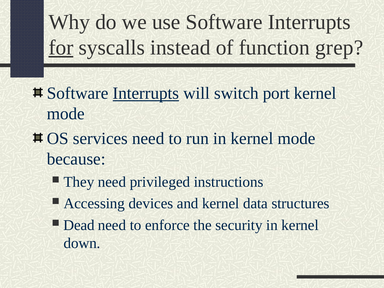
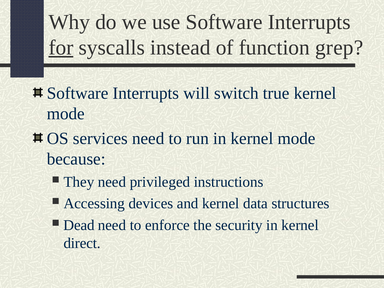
Interrupts underline: present -> none (146, 93)
port: port -> true (276, 93)
down: down -> direct (82, 243)
